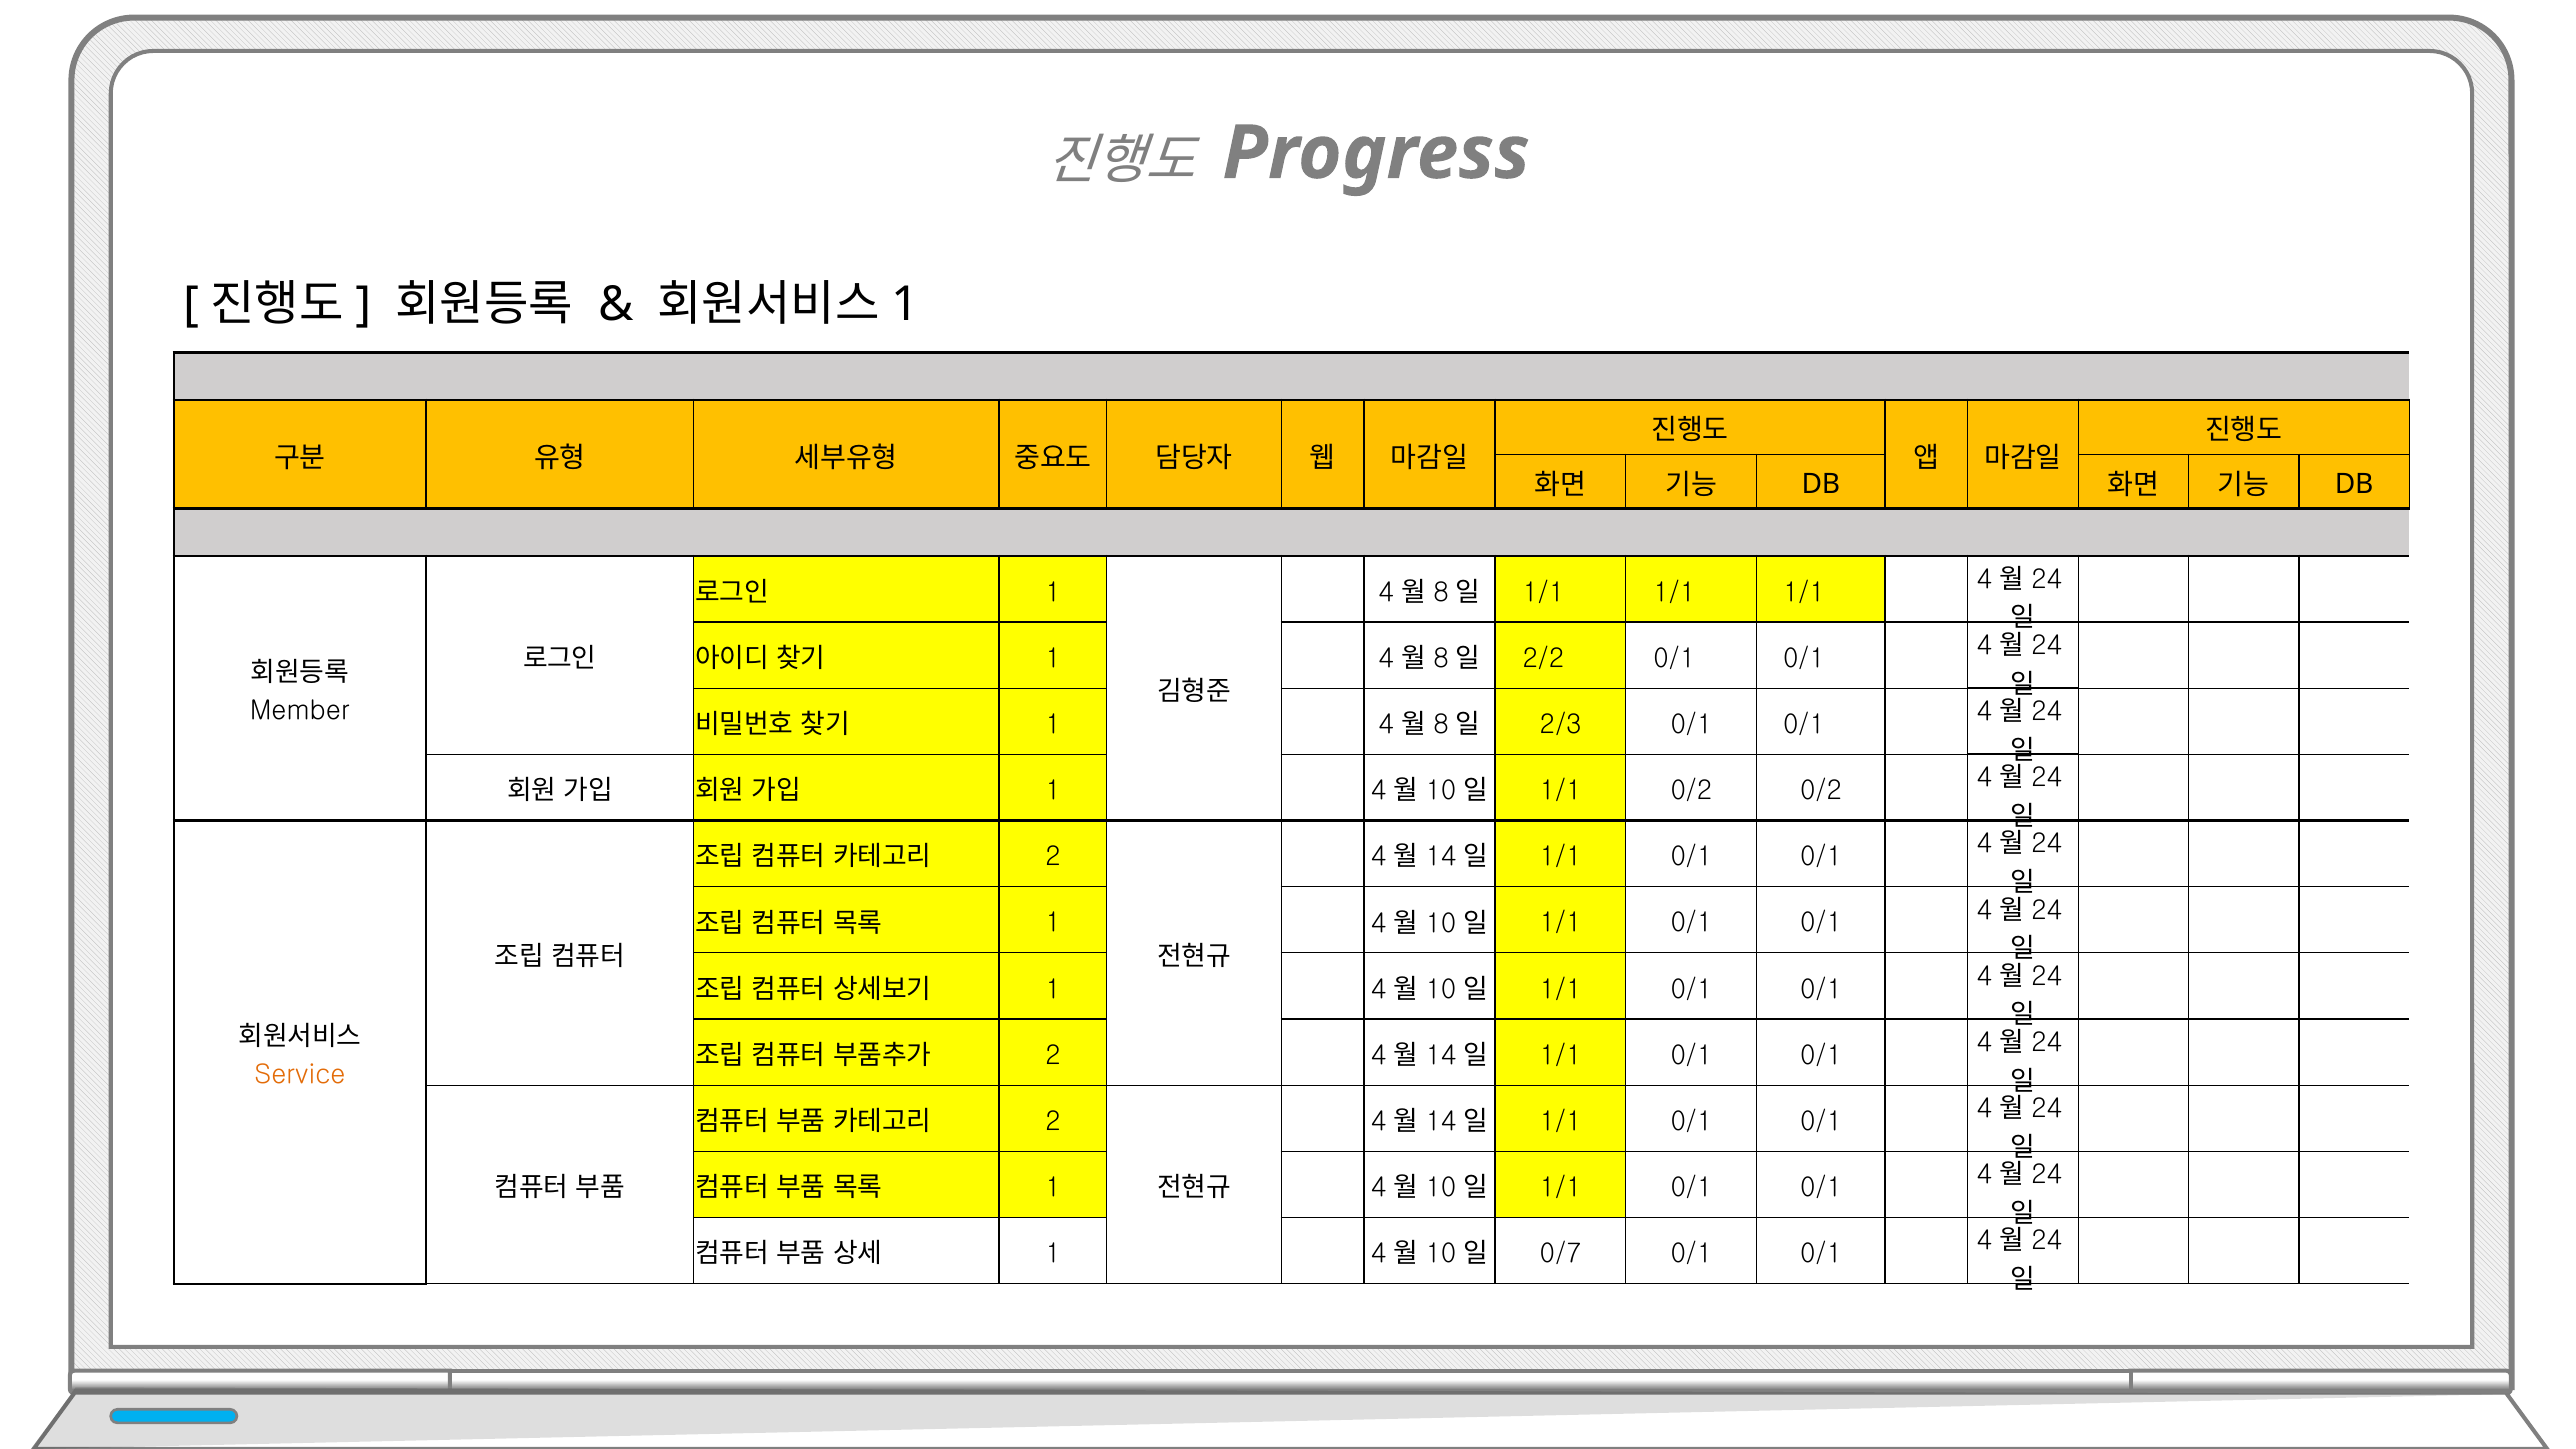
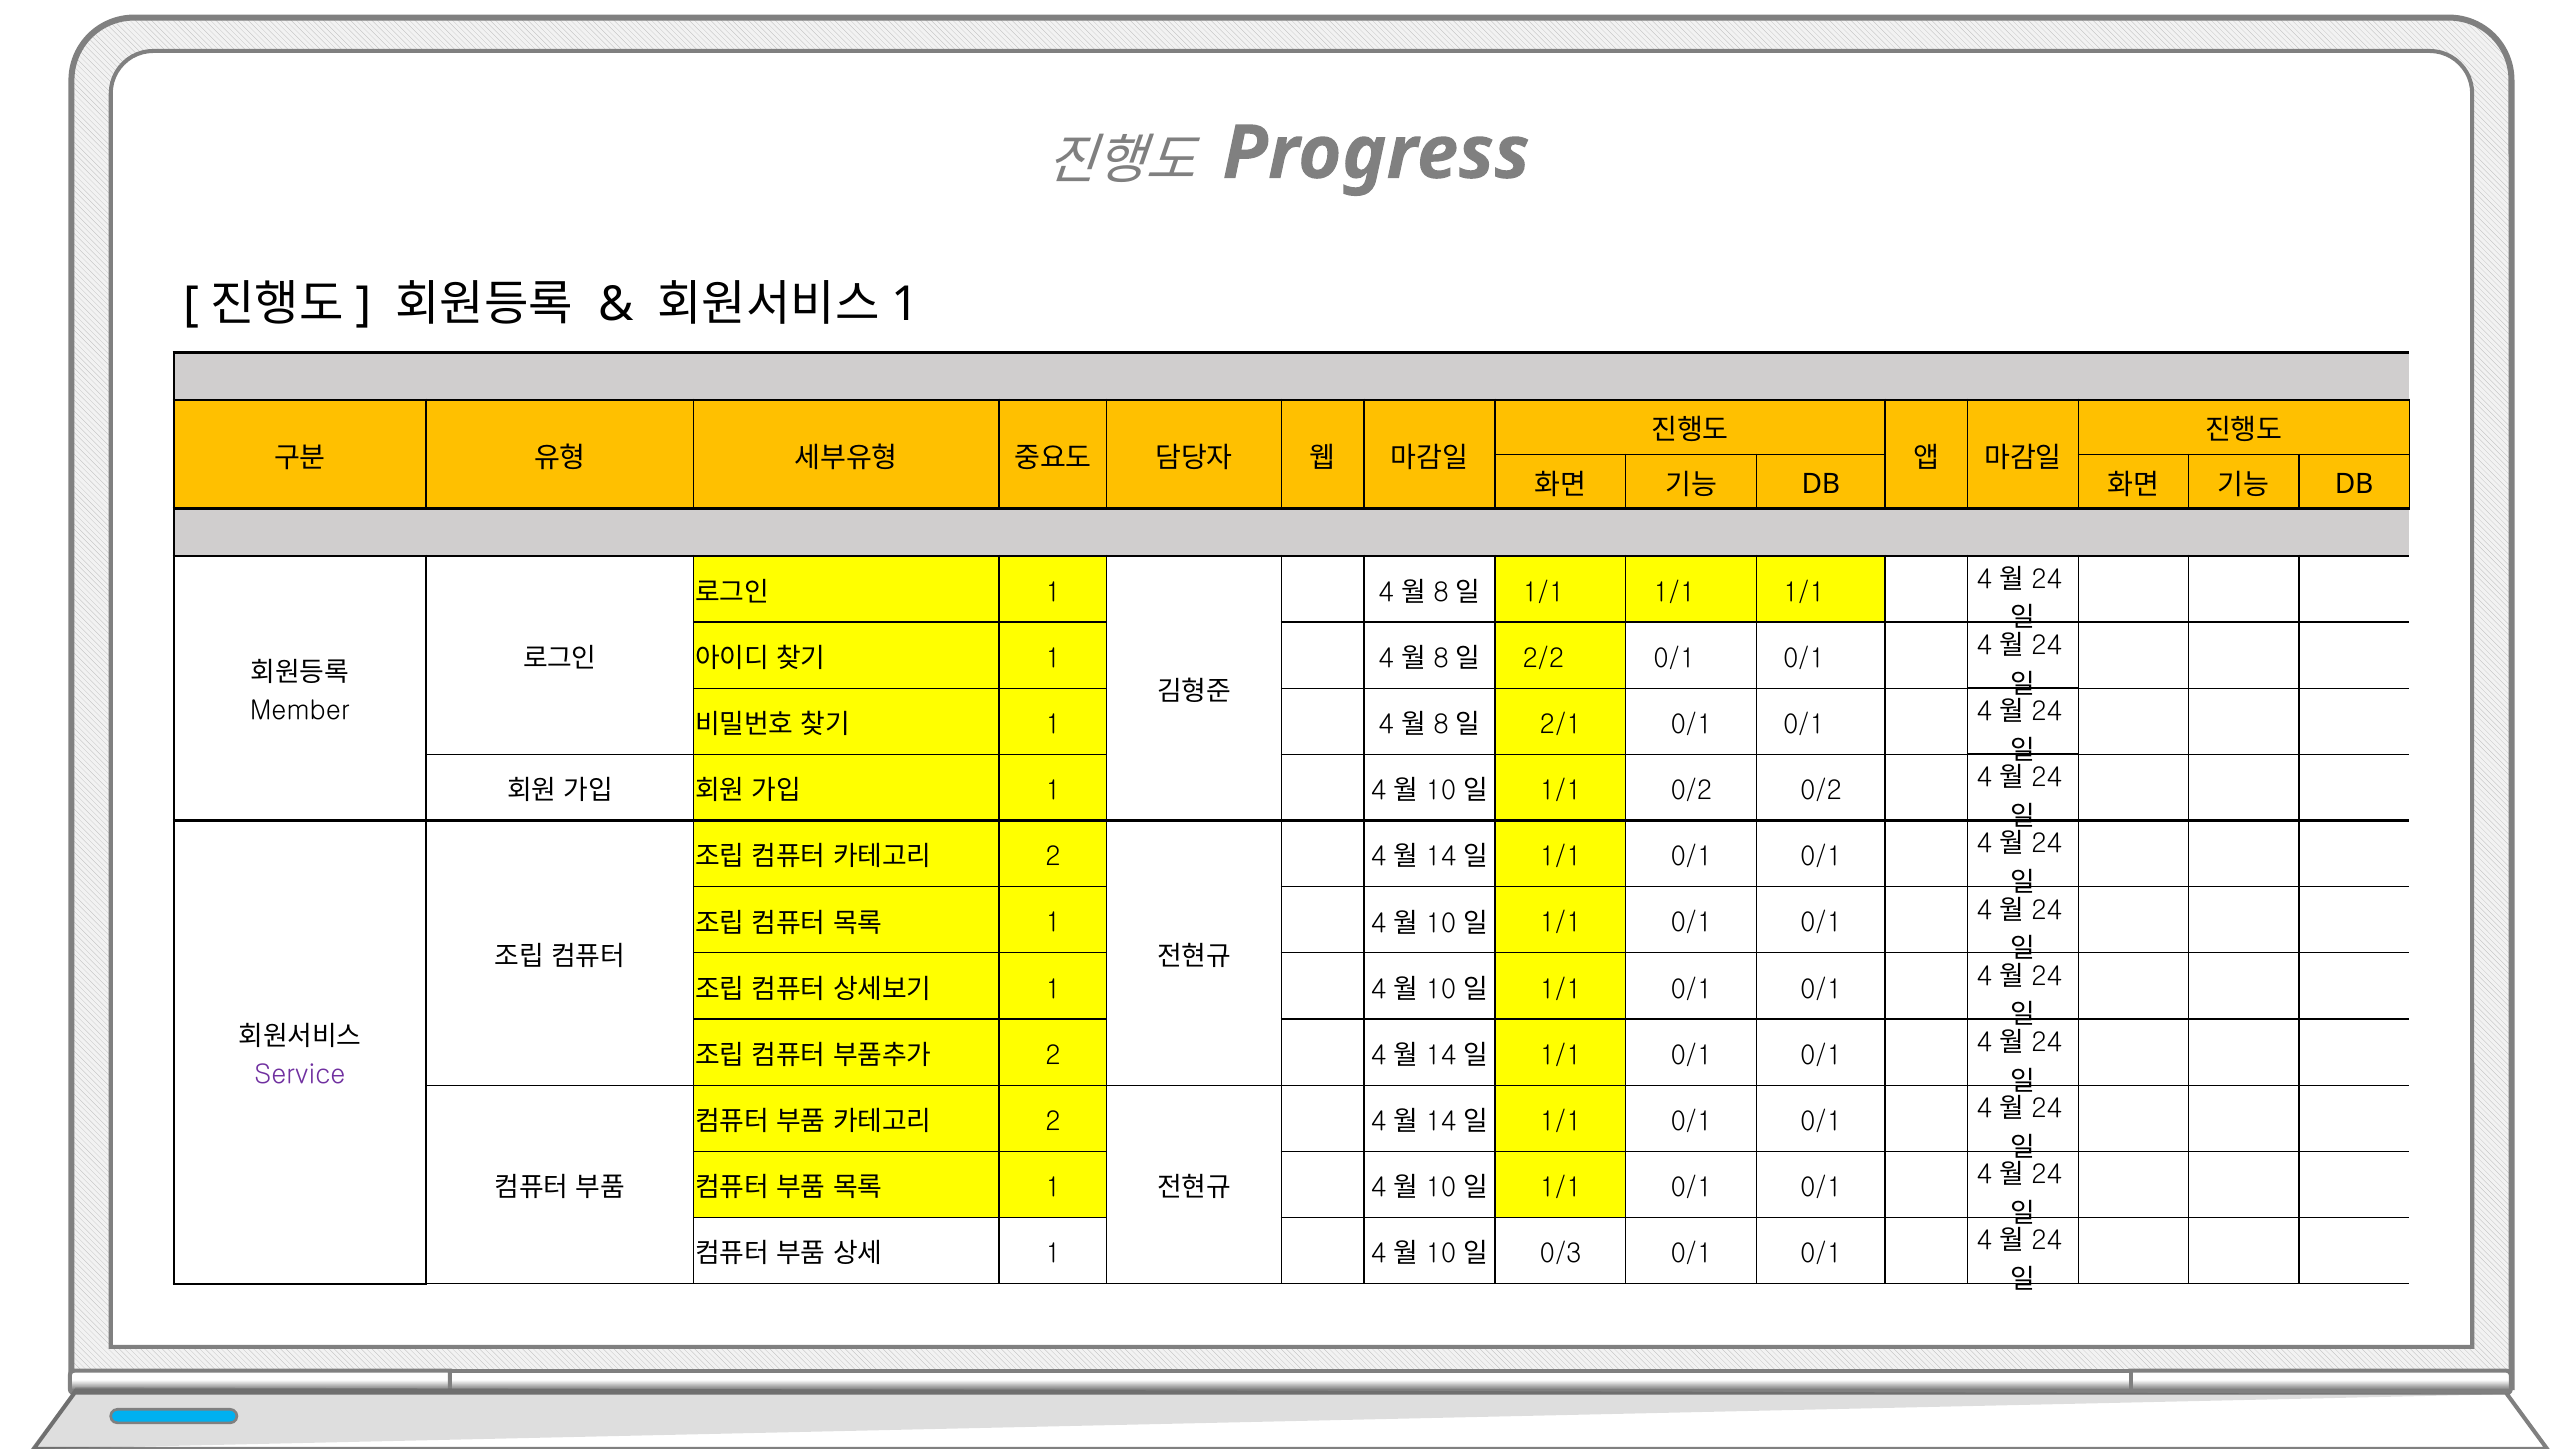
2/3: 2/3 -> 2/1 (1561, 725)
Service colour: orange -> purple (300, 1075)
0/7: 0/7 -> 0/3 (1561, 1254)
